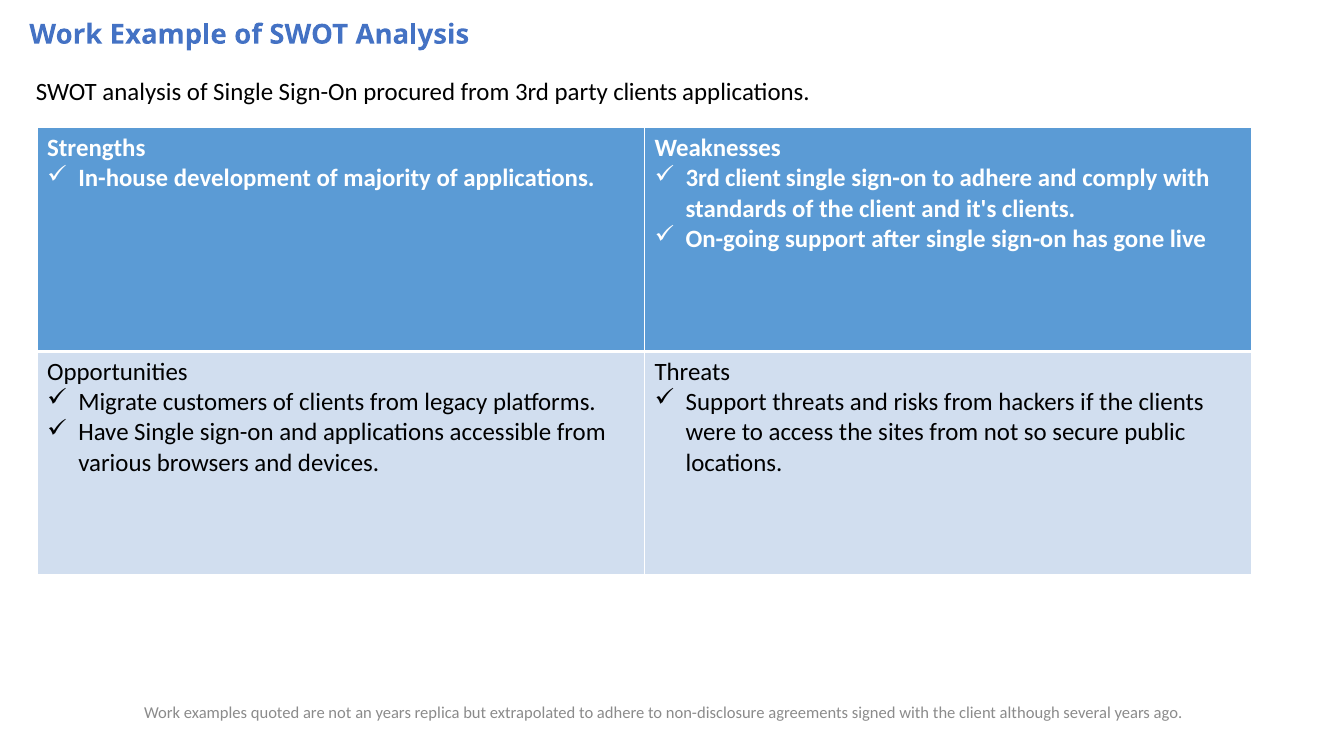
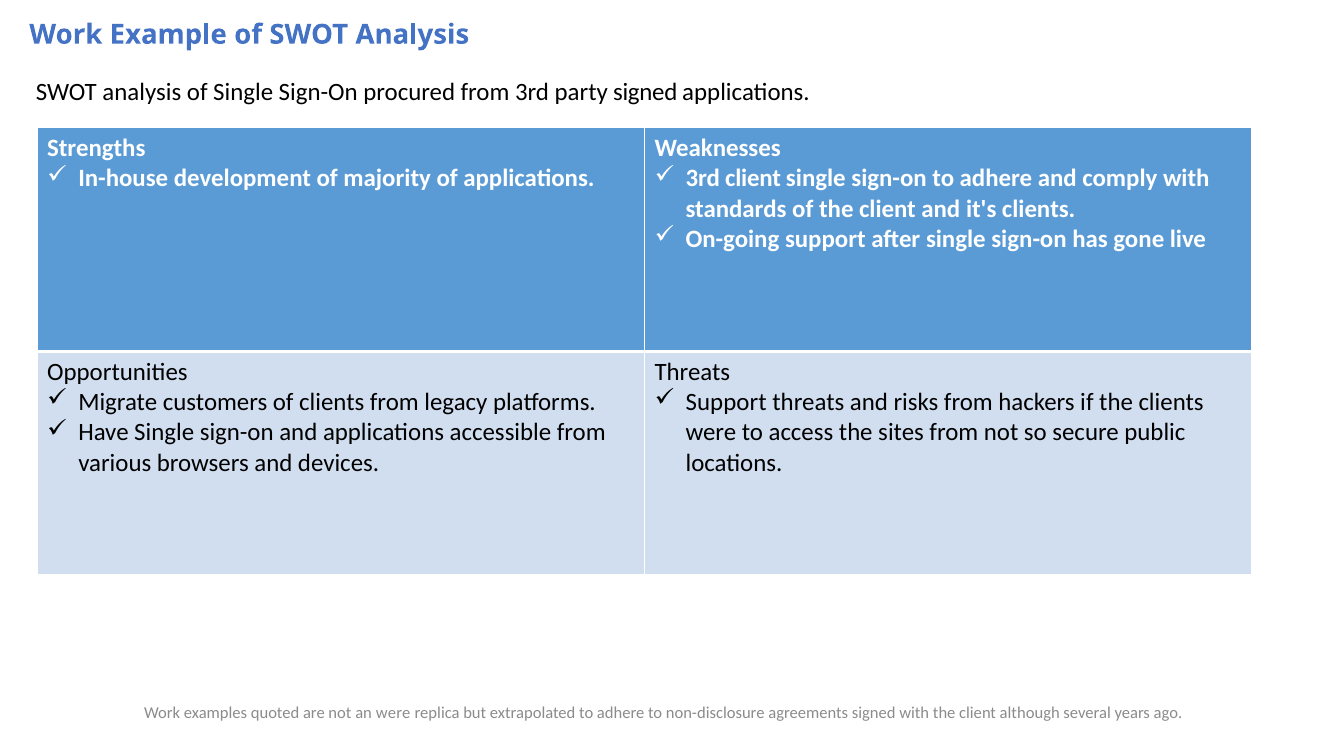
party clients: clients -> signed (645, 92)
an years: years -> were (393, 713)
